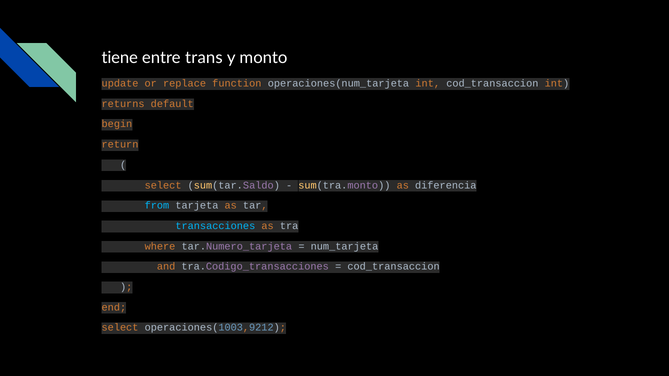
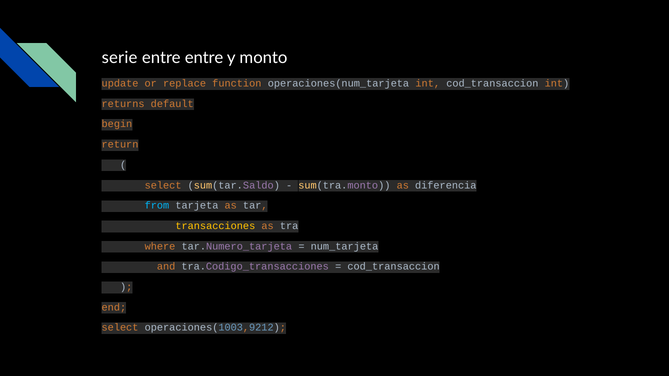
tiene: tiene -> serie (120, 58)
entre trans: trans -> entre (204, 58)
transacciones colour: light blue -> yellow (215, 226)
